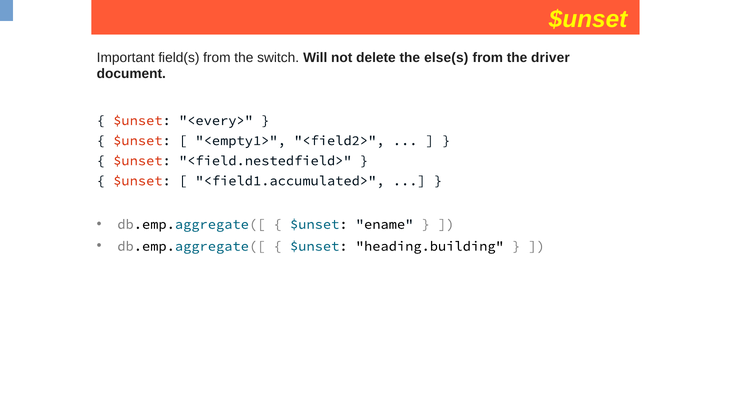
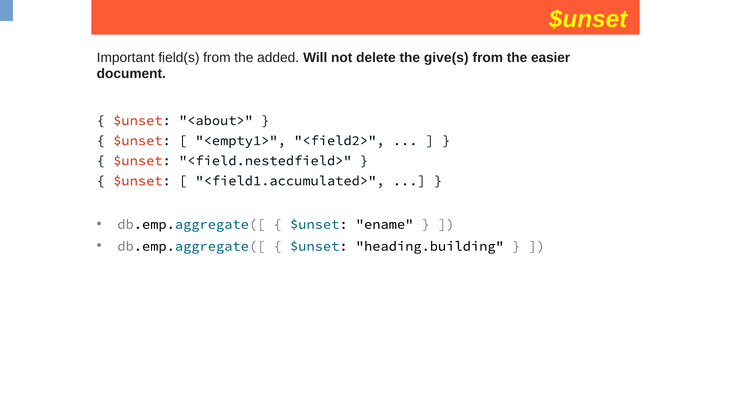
switch: switch -> added (278, 58)
else(s: else(s -> give(s (446, 58)
driver: driver -> easier (551, 58)
<every>: <every> -> <about> (216, 121)
